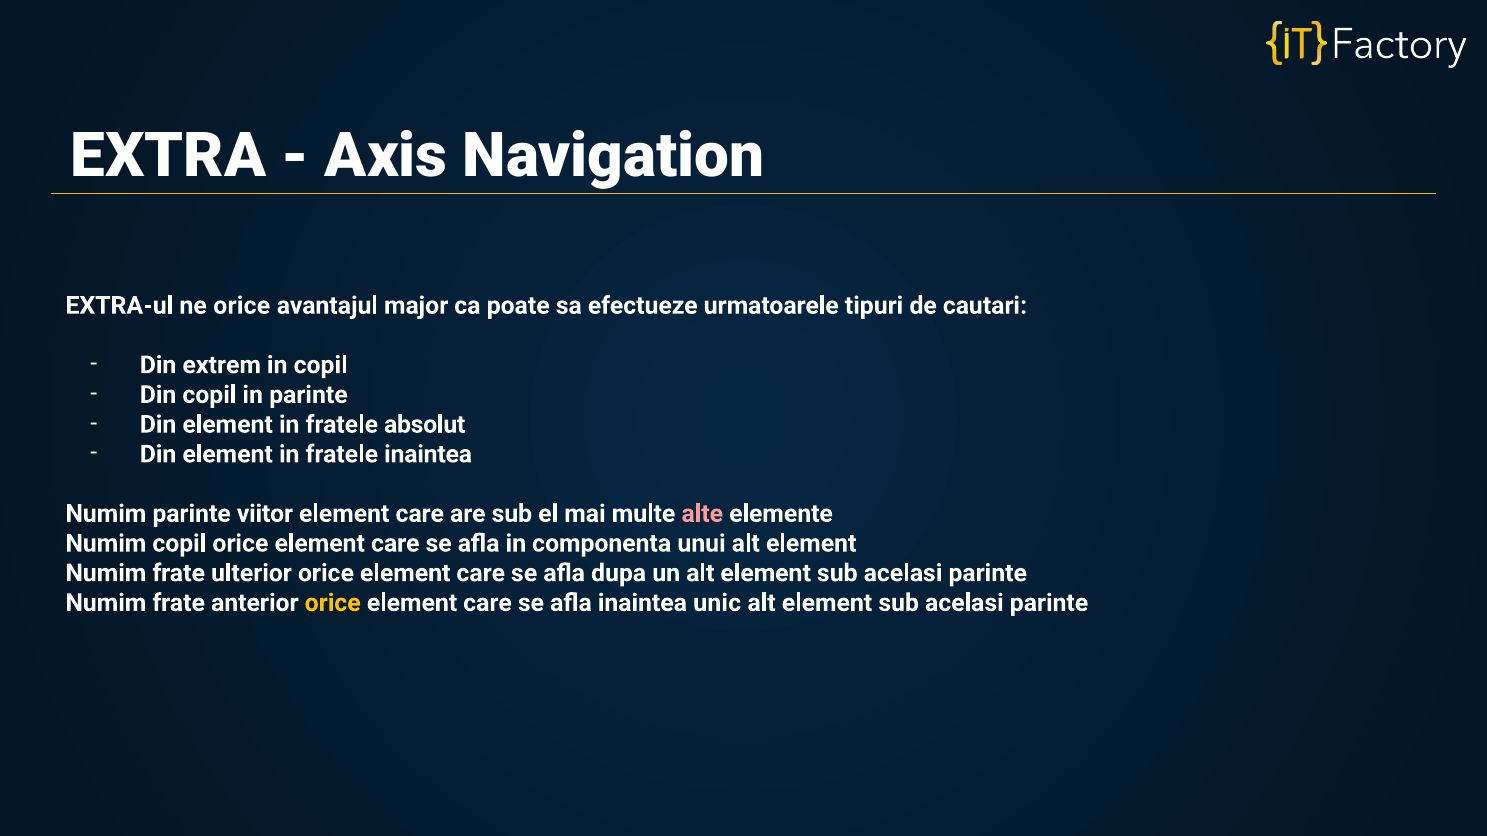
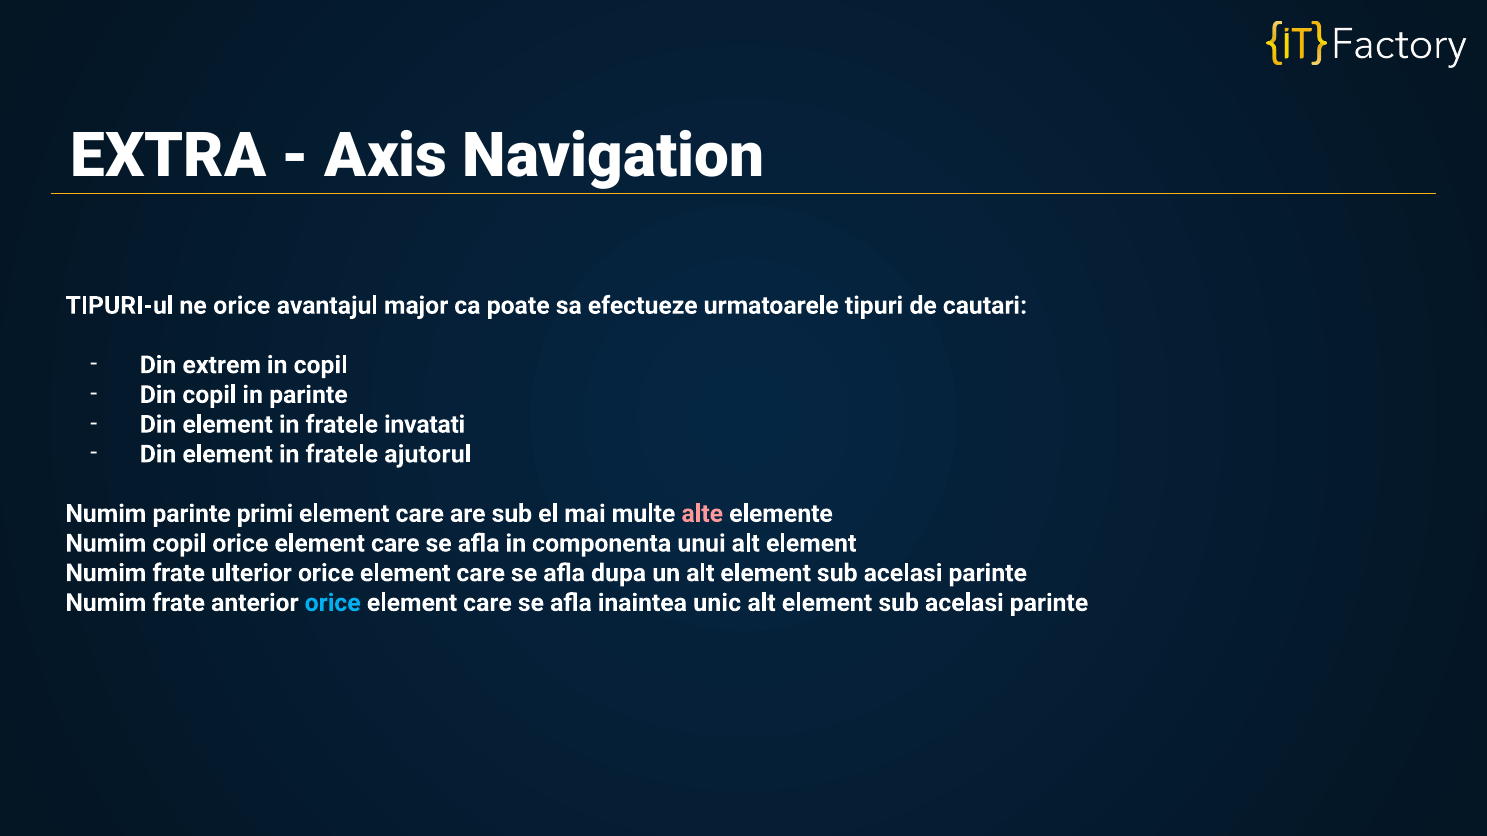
EXTRA-ul: EXTRA-ul -> TIPURI-ul (119, 306)
absolut: absolut -> invatati (425, 425)
fratele inaintea: inaintea -> ajutorul (428, 454)
viitor: viitor -> primi (265, 514)
orice colour: yellow -> light blue (333, 603)
